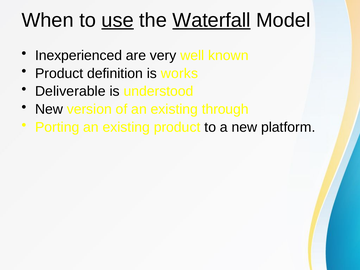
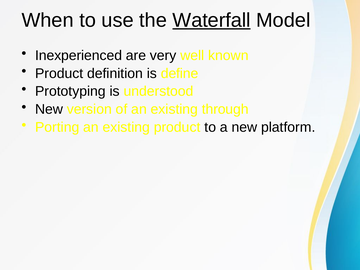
use underline: present -> none (118, 20)
works: works -> define (180, 73)
Deliverable: Deliverable -> Prototyping (70, 91)
